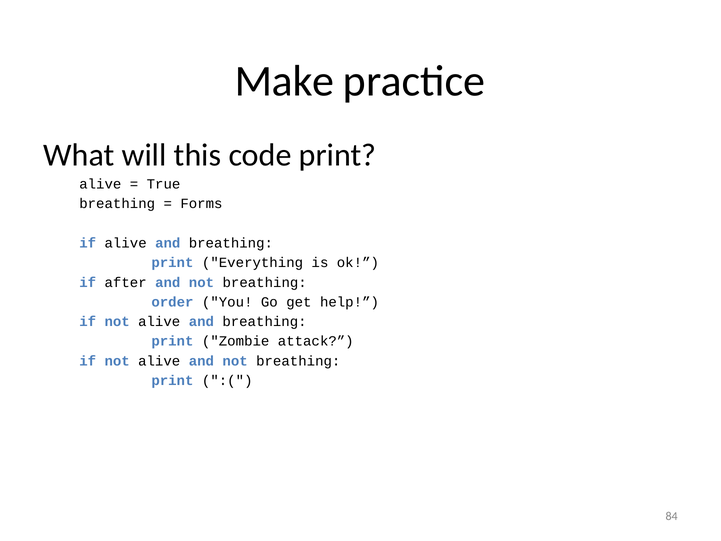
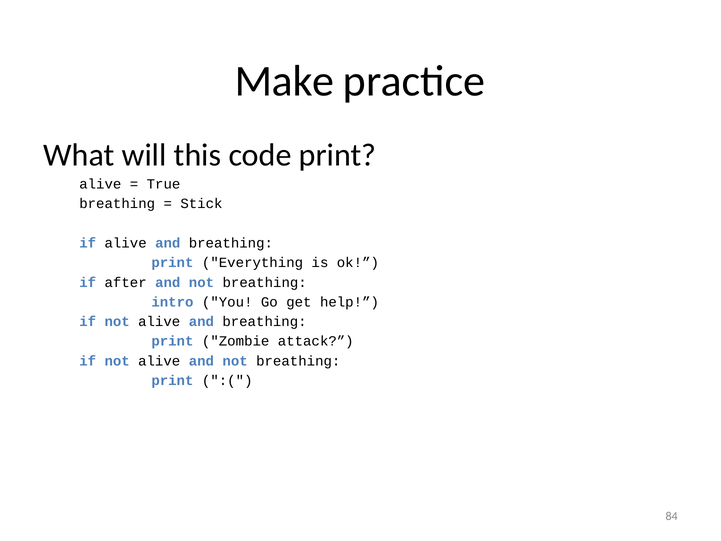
Forms: Forms -> Stick (201, 204)
order: order -> intro (172, 302)
